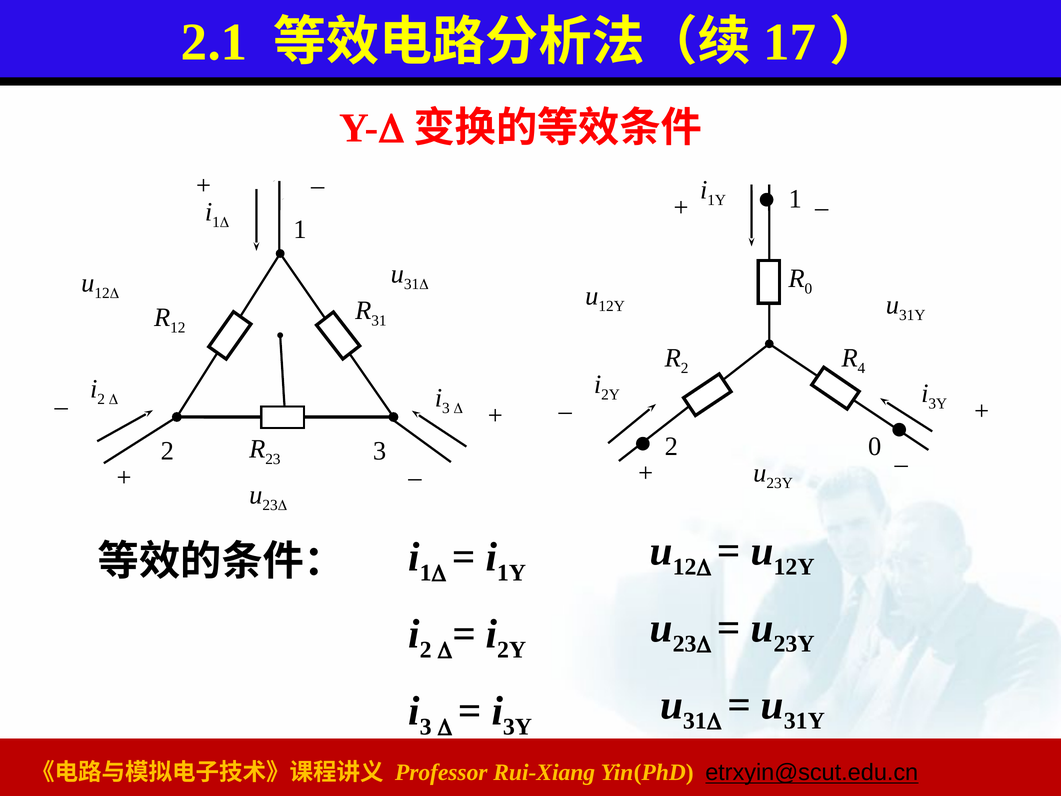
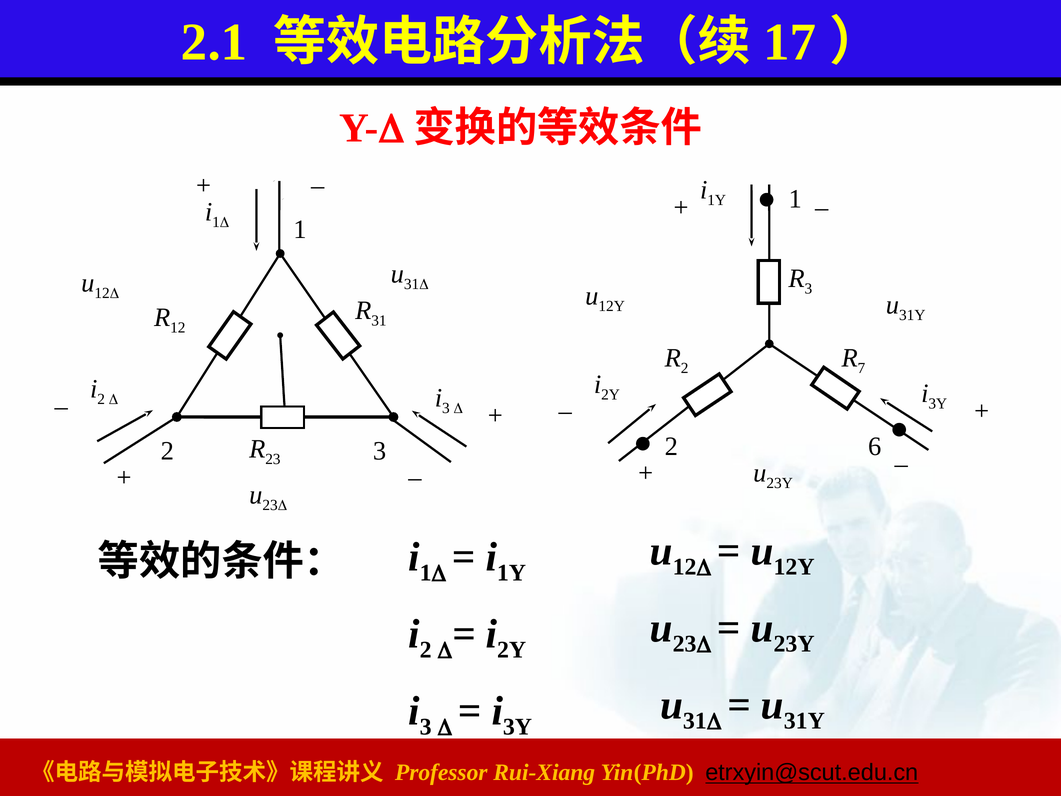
0: 0 -> 3 (808, 289)
4: 4 -> 7 (861, 368)
2 0: 0 -> 6 (875, 446)
